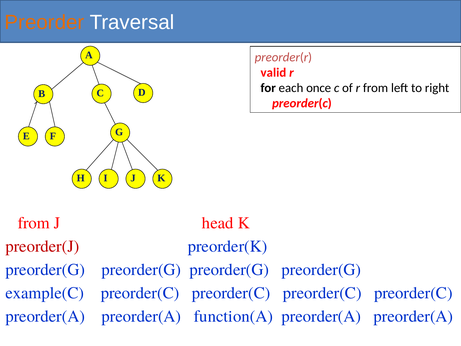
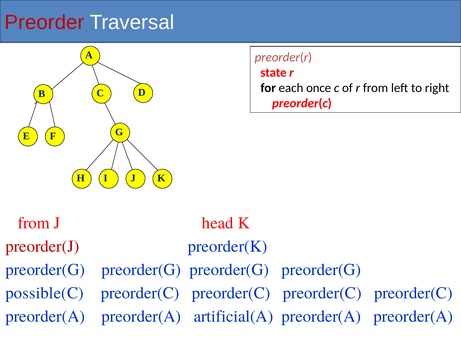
Preorder colour: orange -> red (44, 23)
valid: valid -> state (273, 73)
example(C: example(C -> possible(C (45, 293)
function(A: function(A -> artificial(A (233, 316)
